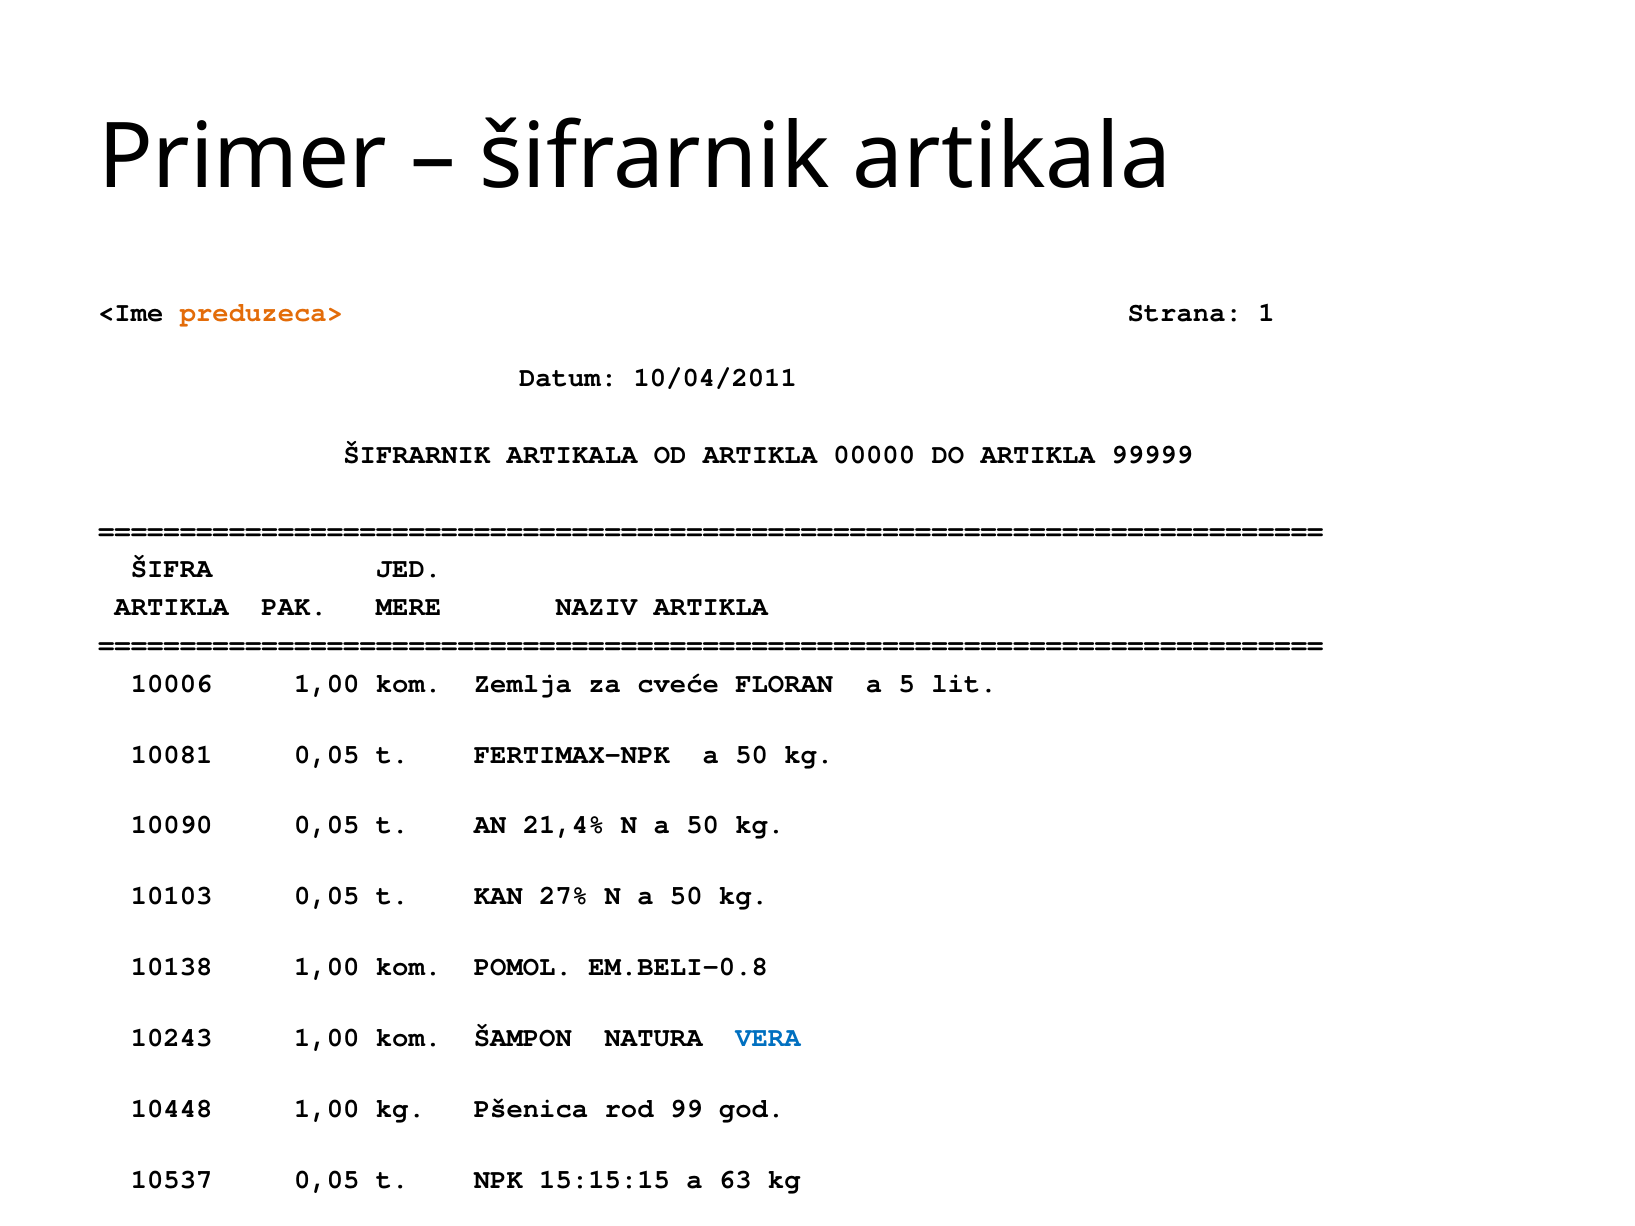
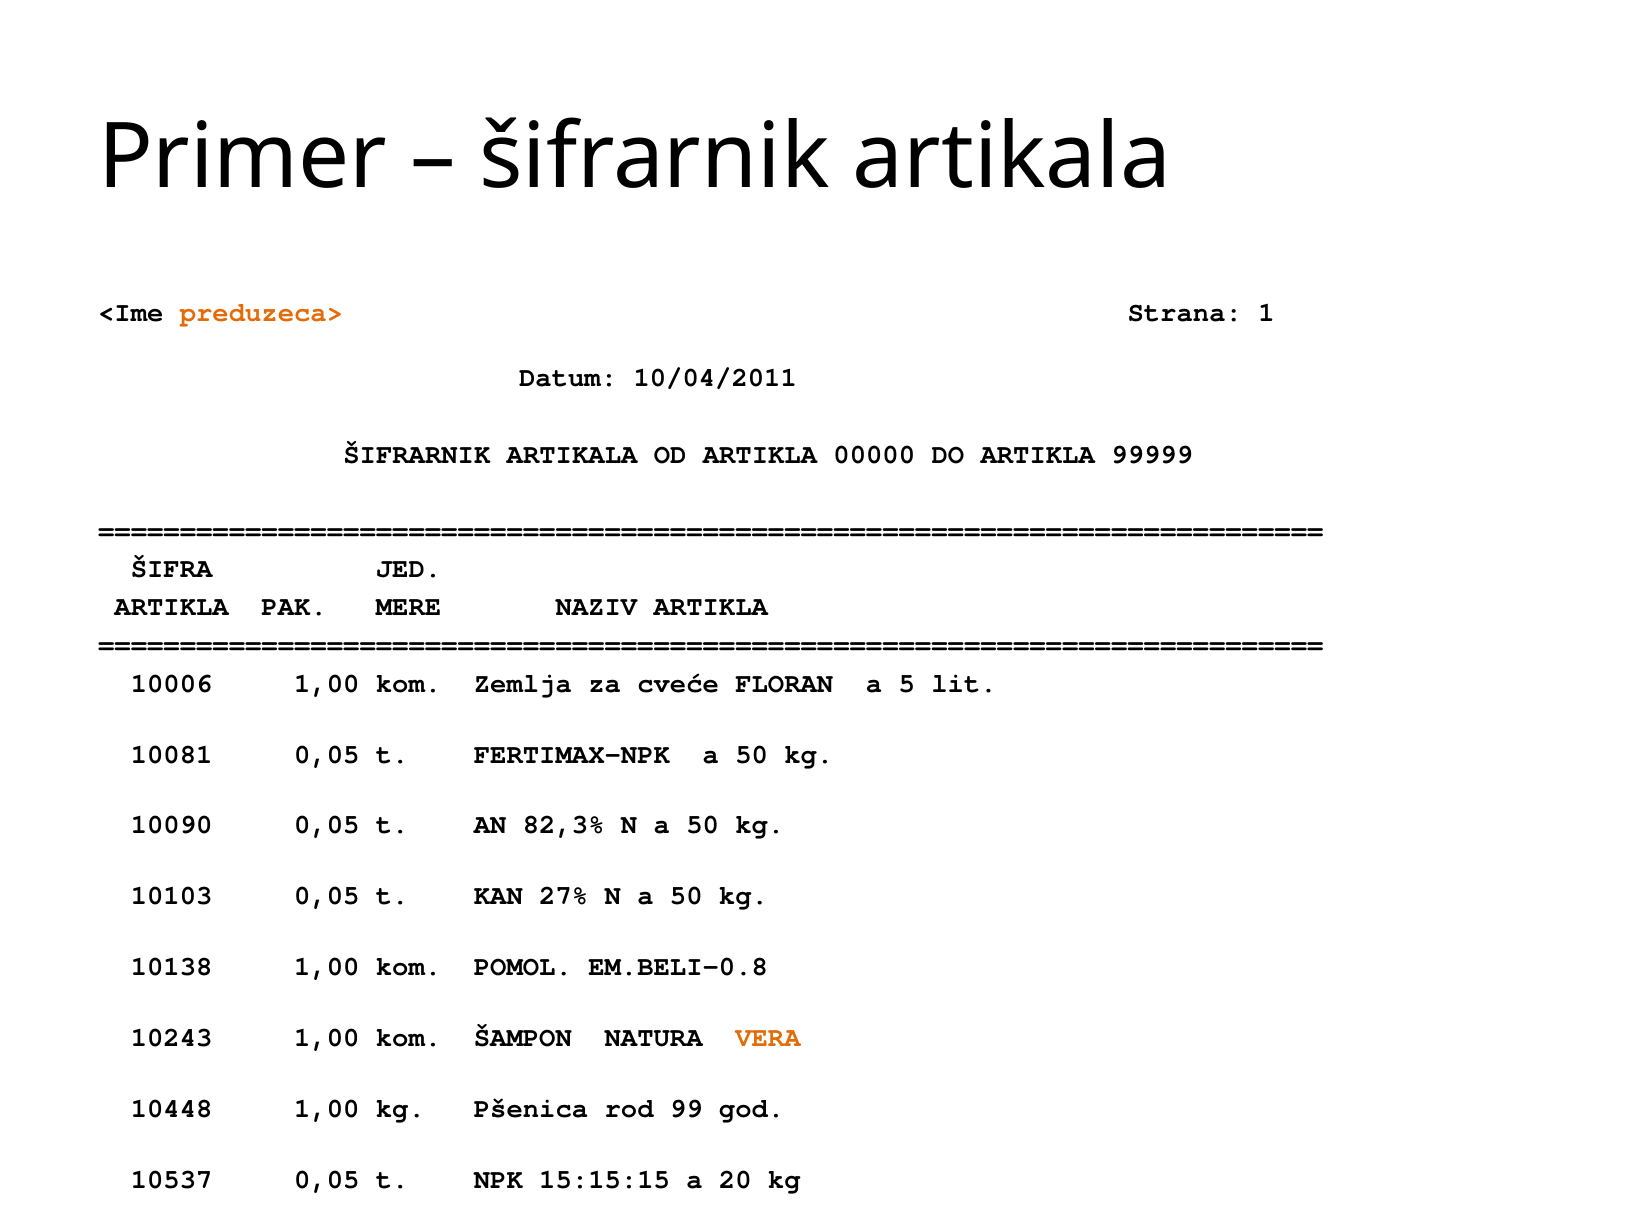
21,4%: 21,4% -> 82,3% (564, 825)
VERA colour: blue -> orange (768, 1038)
63: 63 -> 20 (735, 1179)
